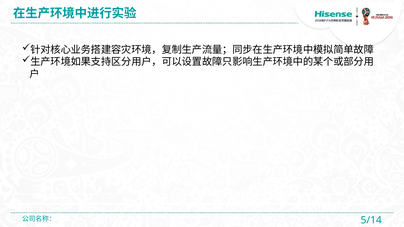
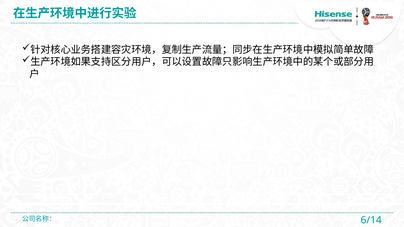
5/14: 5/14 -> 6/14 (371, 220)
